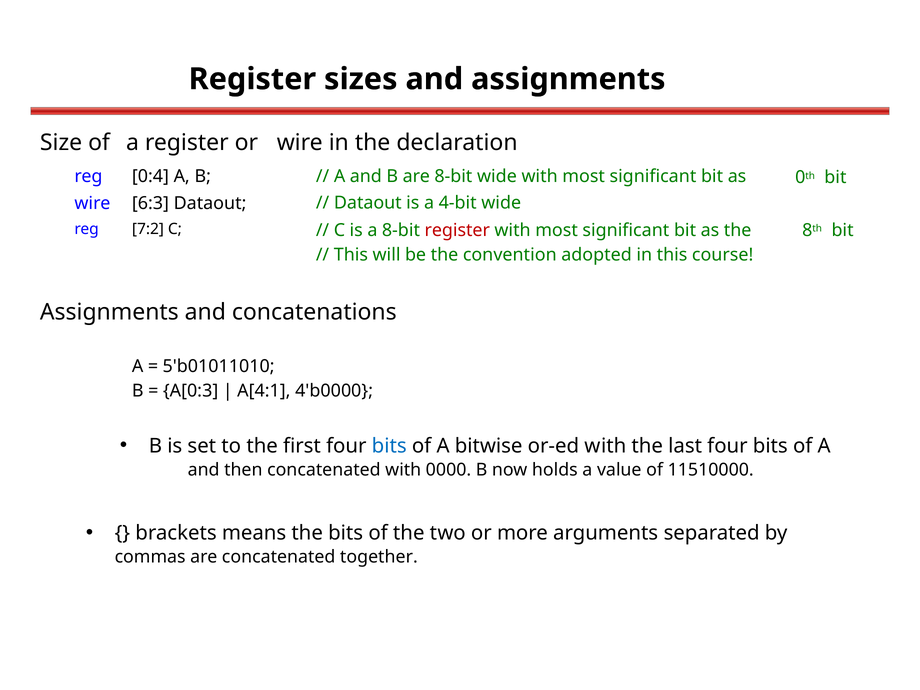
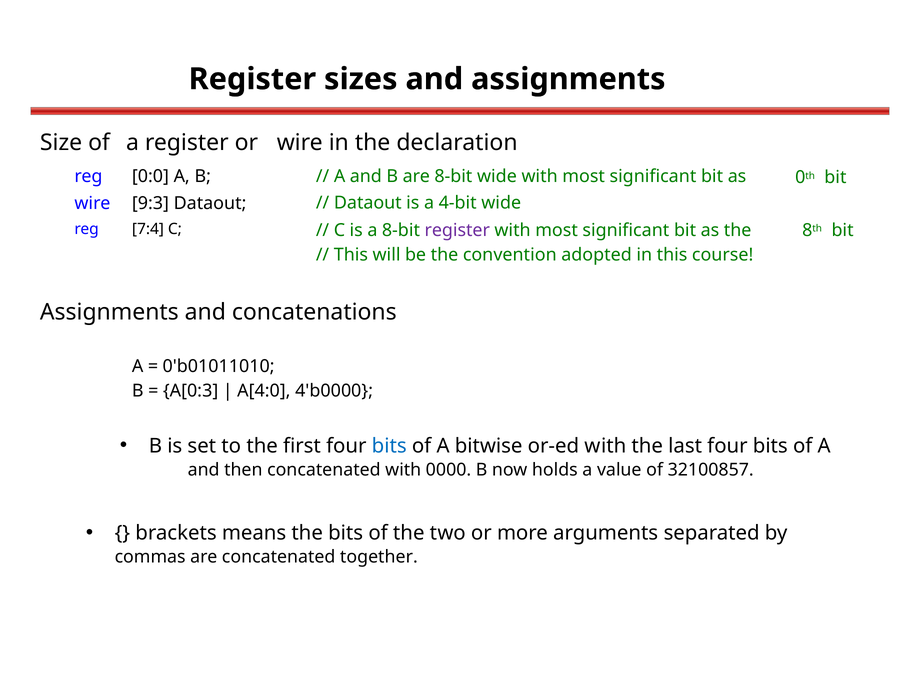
0:4: 0:4 -> 0:0 (150, 176)
6:3: 6:3 -> 9:3 (150, 203)
7:2: 7:2 -> 7:4 (148, 229)
register colour: red -> purple (457, 230)
5'b01011010: 5'b01011010 -> 0'b01011010 (219, 366)
A[4:1: A[4:1 -> A[4:0 (264, 391)
11510000: 11510000 -> 32100857 (711, 470)
